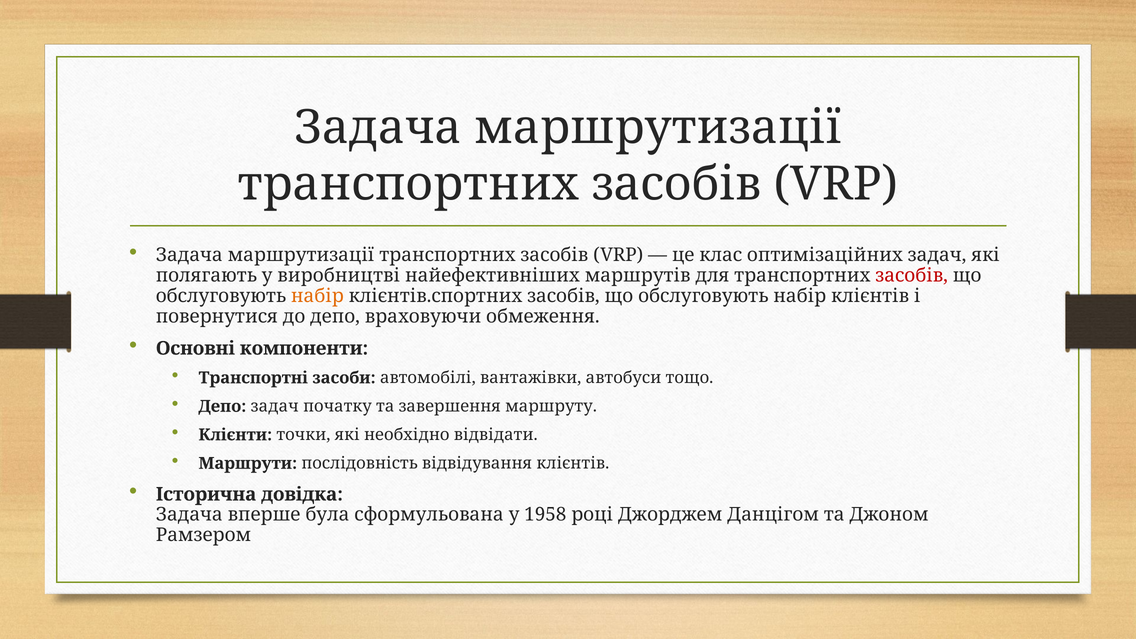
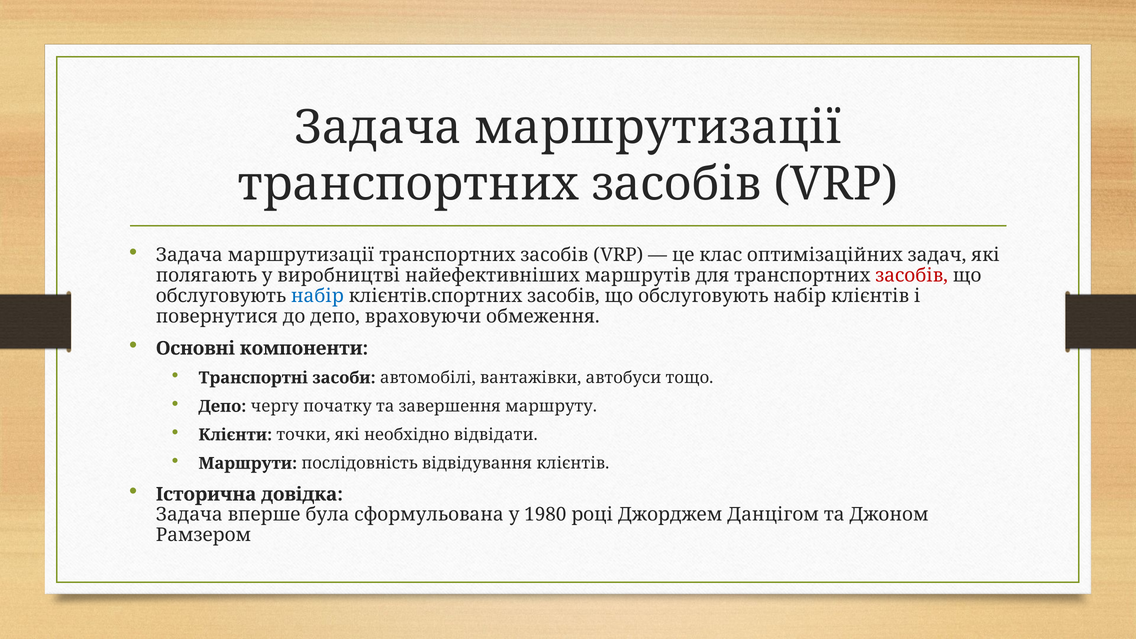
набір colour: orange -> blue (317, 296)
Депо задач: задач -> чергу (275, 406)
1958: 1958 -> 1980 (545, 515)
